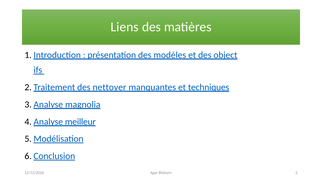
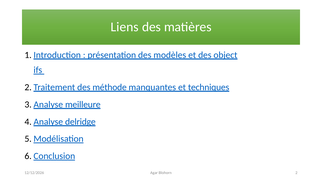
nettoyer: nettoyer -> méthode (110, 87)
magnolia: magnolia -> meilleure (83, 105)
meilleur: meilleur -> delridge (80, 122)
